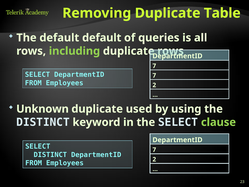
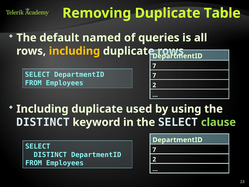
default default: default -> named (102, 38)
including colour: light green -> yellow (74, 51)
Unknown: Unknown -> Including (42, 109)
